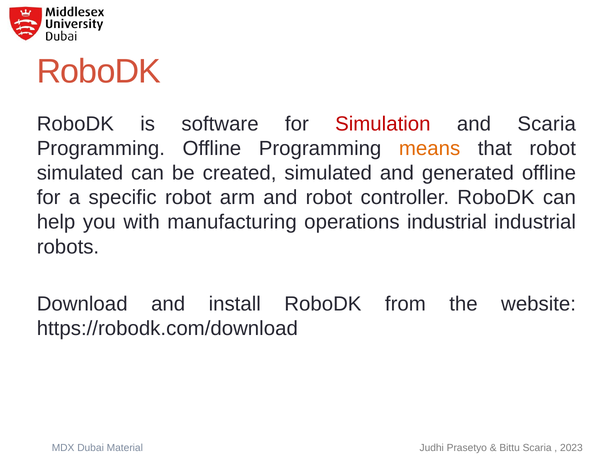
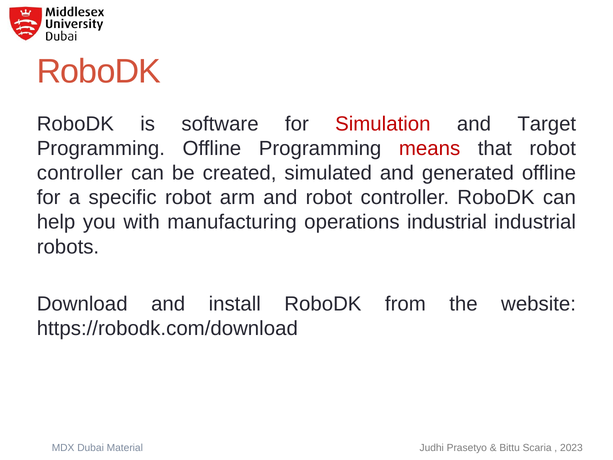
and Scaria: Scaria -> Target (547, 124)
means colour: orange -> red (430, 149)
simulated: simulated -> controller (80, 173)
